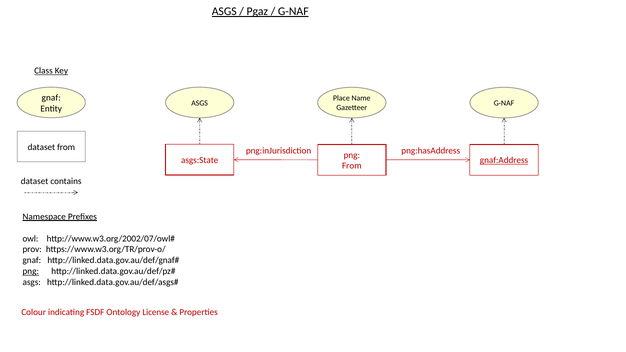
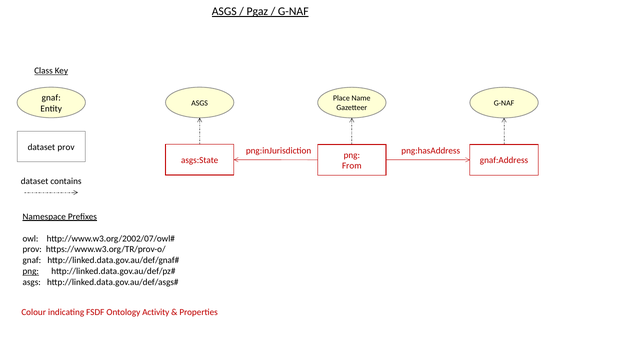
dataset from: from -> prov (66, 147)
gnaf:Address underline: present -> none (504, 161)
License: License -> Activity (156, 312)
